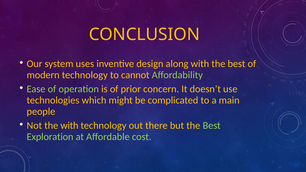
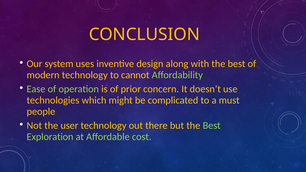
main: main -> must (229, 100)
the with: with -> user (69, 126)
